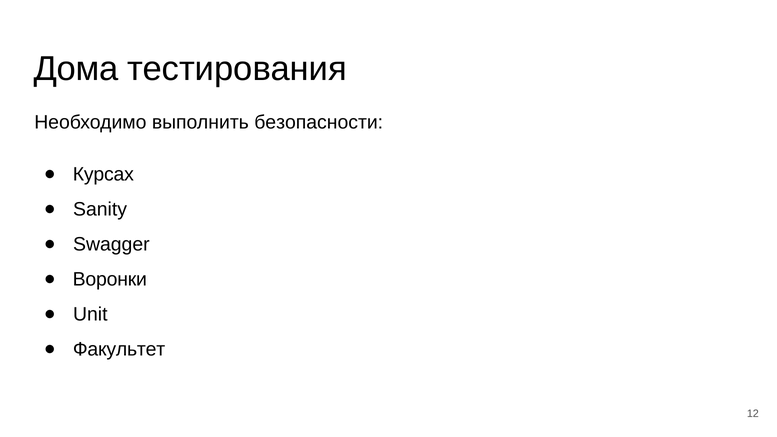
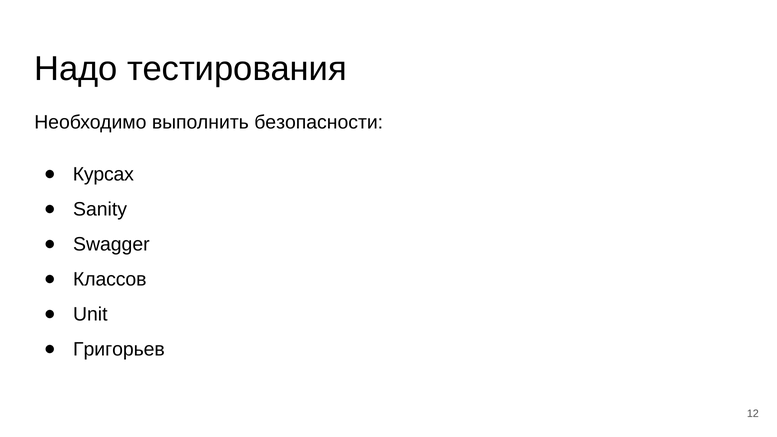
Дома: Дома -> Надо (76, 69)
Воронки: Воронки -> Классов (110, 279)
Факультет: Факультет -> Григорьев (119, 349)
